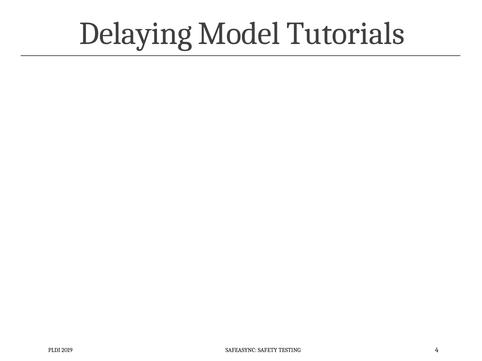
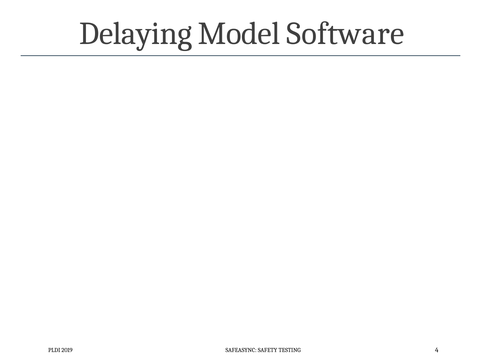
Tutorials: Tutorials -> Software (345, 34)
